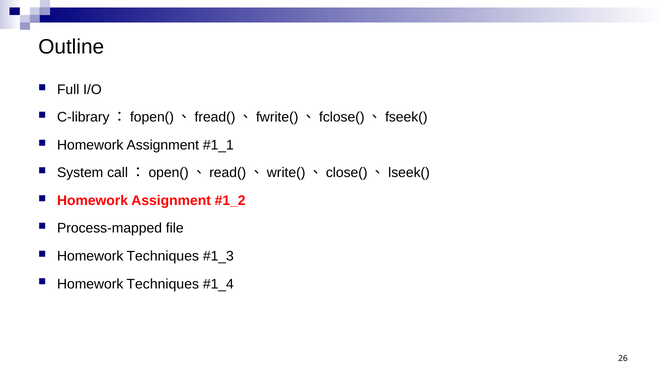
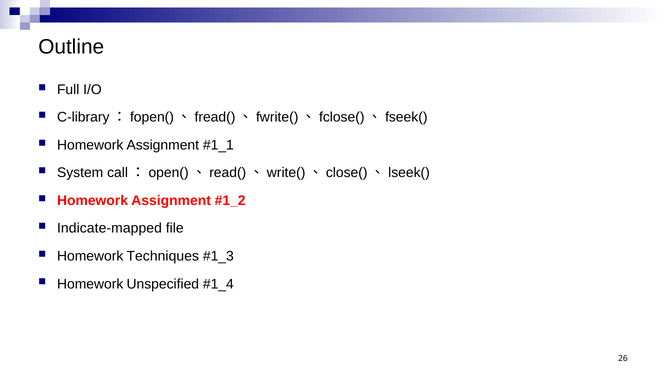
Process-mapped: Process-mapped -> Indicate-mapped (109, 228)
Techniques: Techniques -> Unspecified (163, 284)
